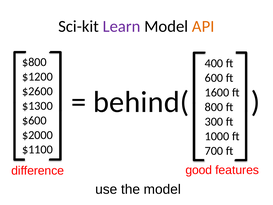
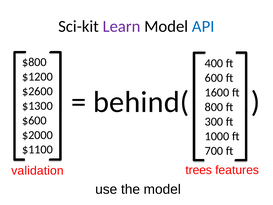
API colour: orange -> blue (203, 26)
good: good -> trees (199, 170)
difference: difference -> validation (38, 170)
